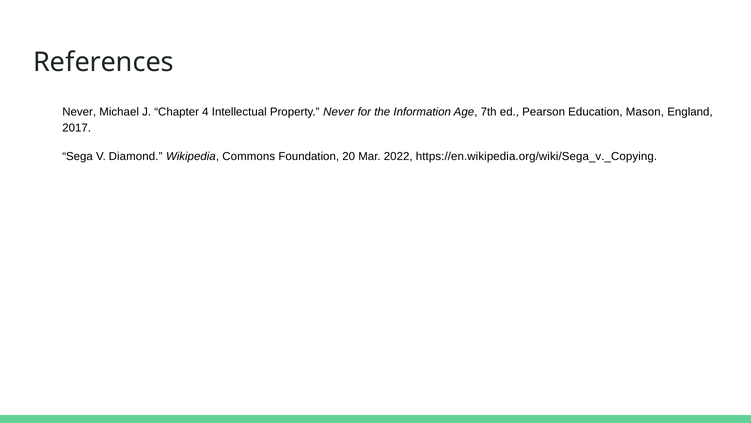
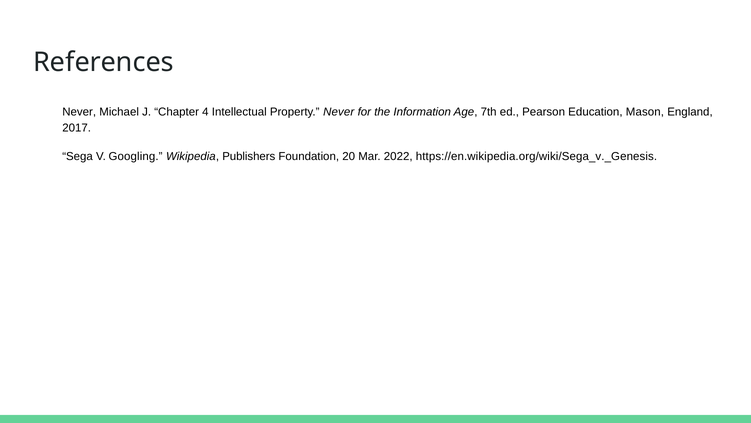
Diamond: Diamond -> Googling (136, 156)
Commons: Commons -> Publishers (249, 156)
https://en.wikipedia.org/wiki/Sega_v._Copying: https://en.wikipedia.org/wiki/Sega_v._Copying -> https://en.wikipedia.org/wiki/Sega_v._Genesis (536, 156)
